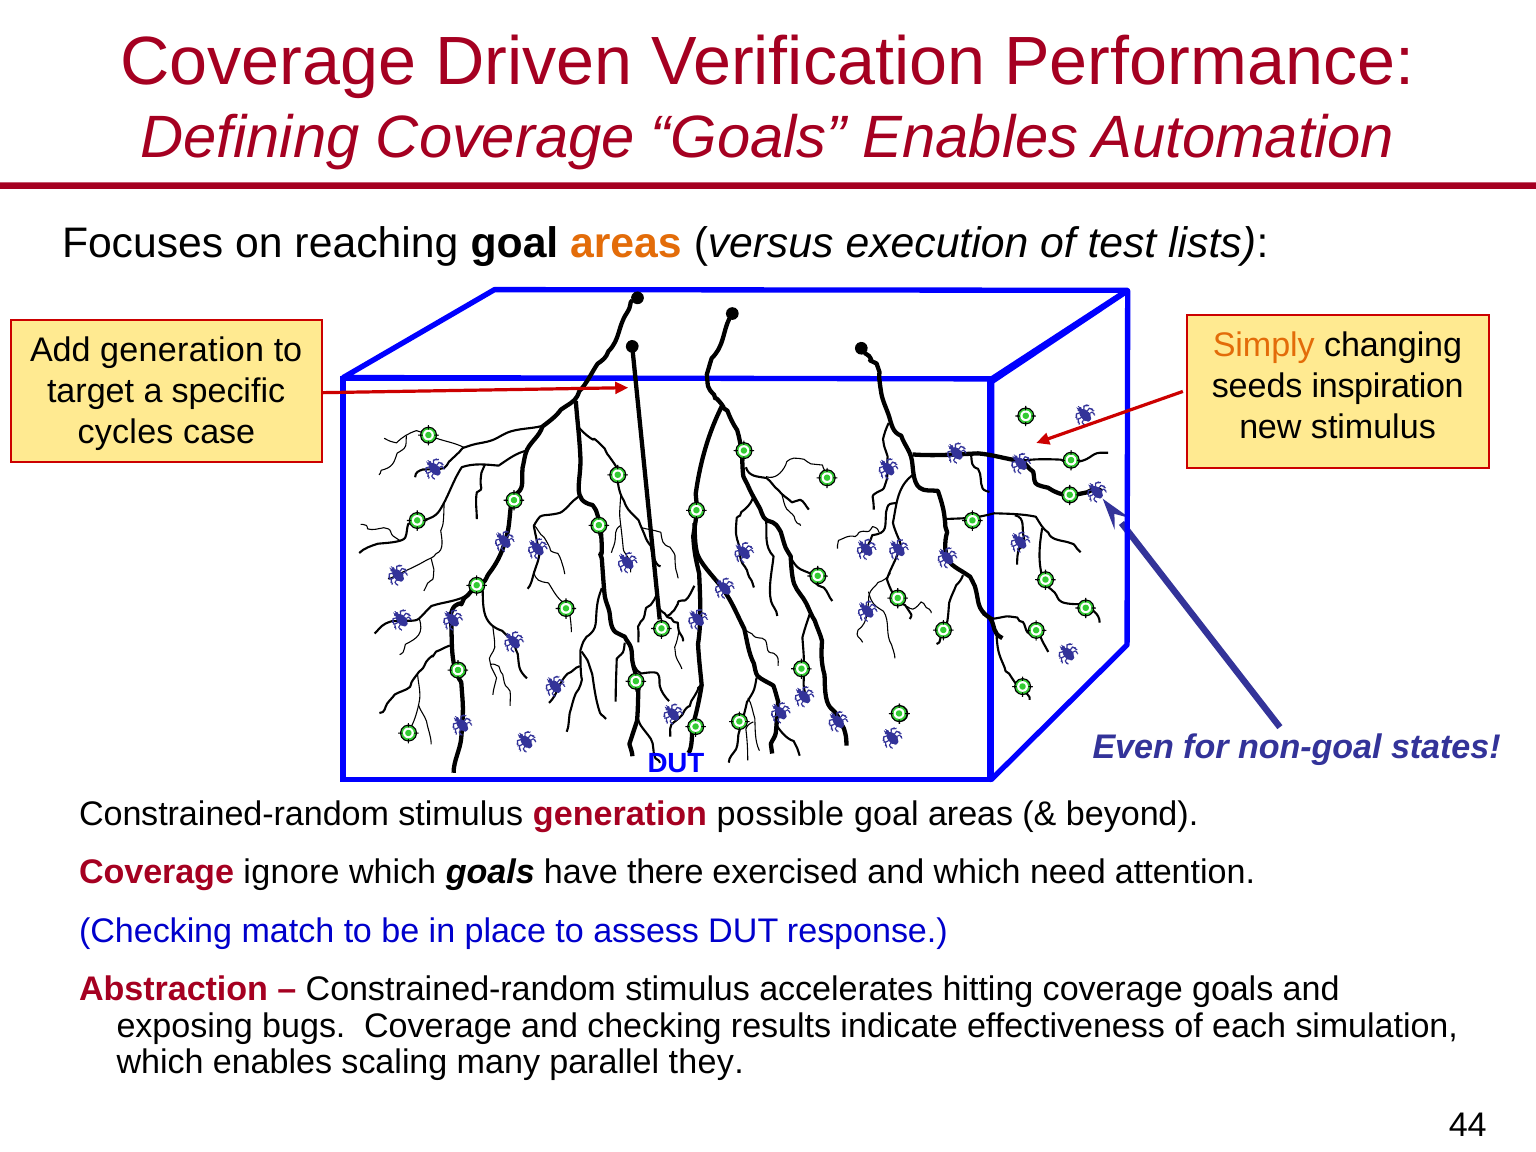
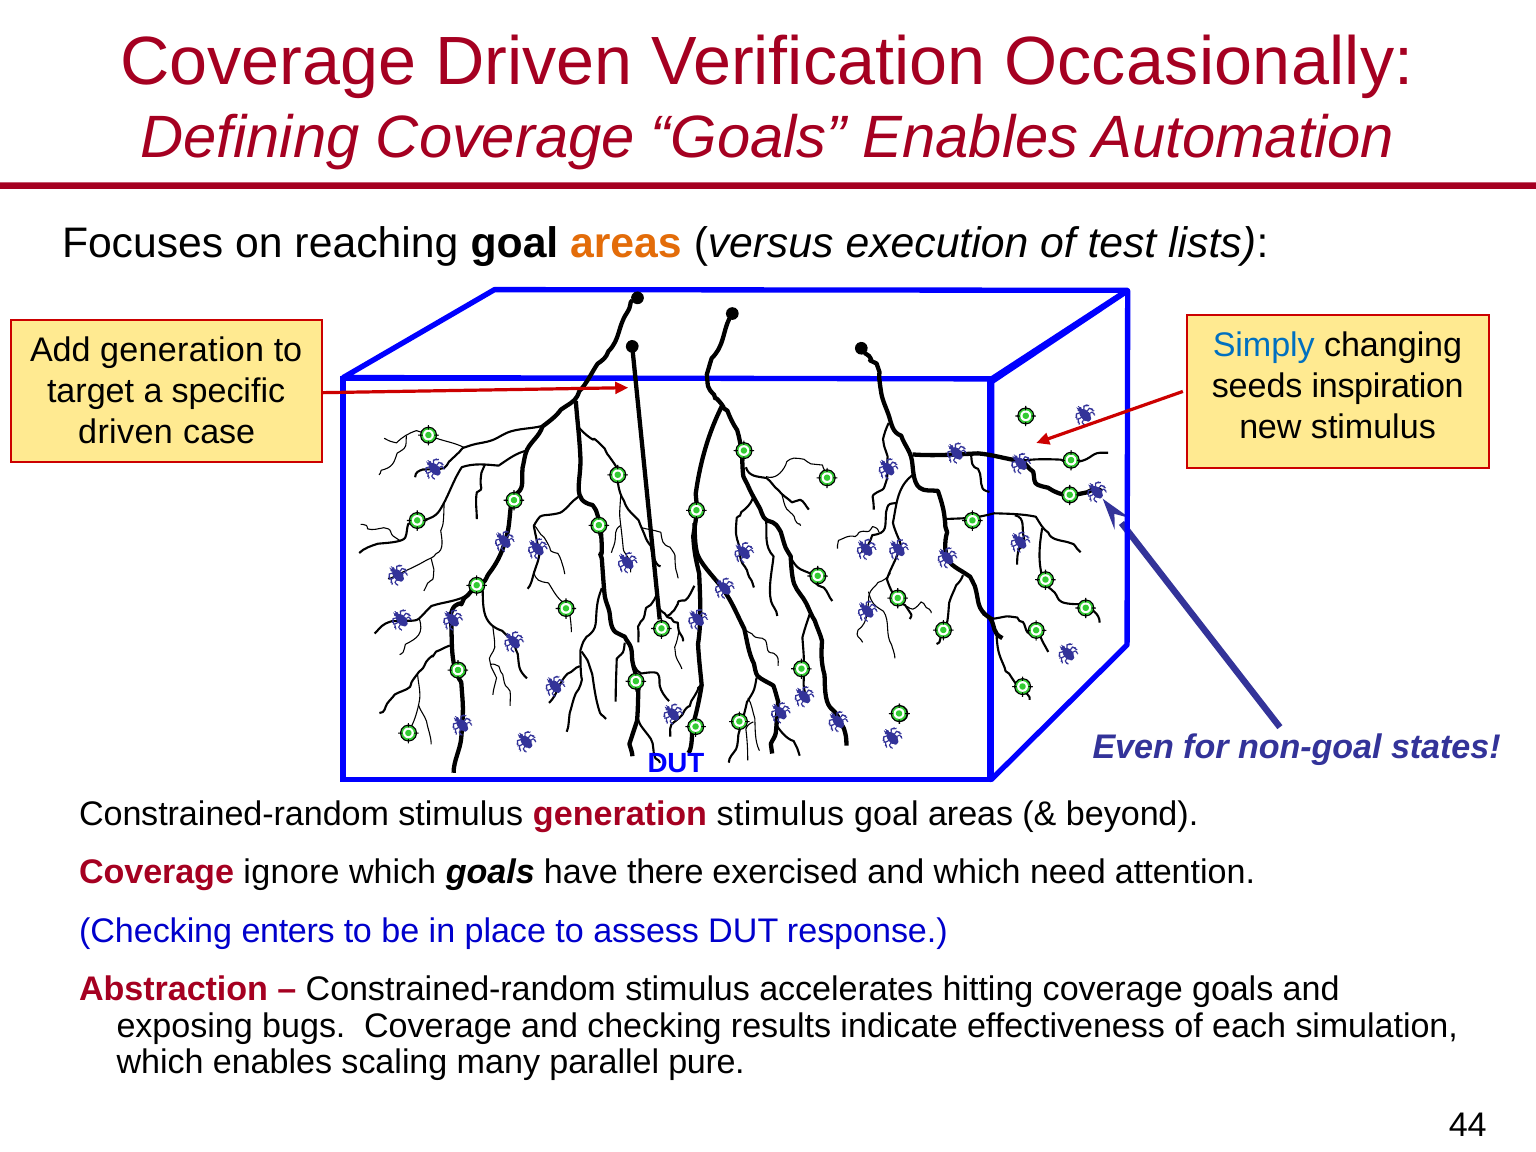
Performance: Performance -> Occasionally (1209, 62)
Simply colour: orange -> blue (1264, 345)
cycles: cycles -> driven (125, 432)
generation possible: possible -> stimulus (780, 815)
match: match -> enters (288, 931)
they: they -> pure (706, 1063)
